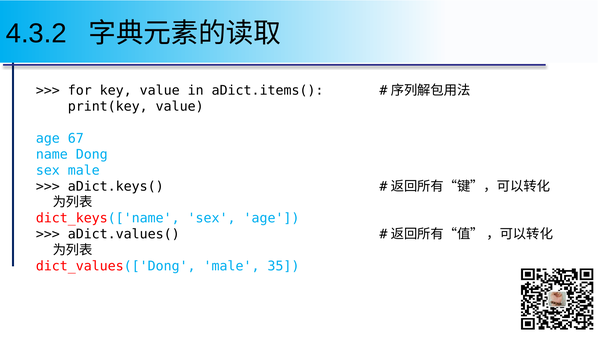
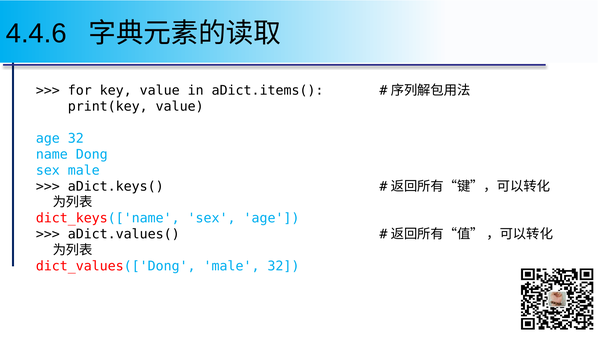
4.3.2: 4.3.2 -> 4.4.6 (36, 33)
age 67: 67 -> 32 (76, 138)
male 35: 35 -> 32 (283, 266)
